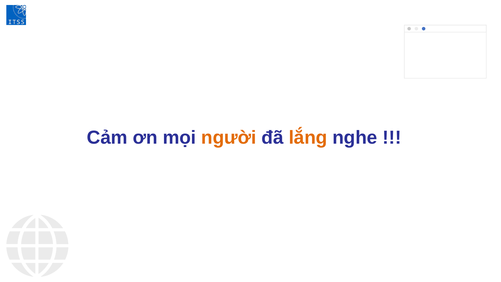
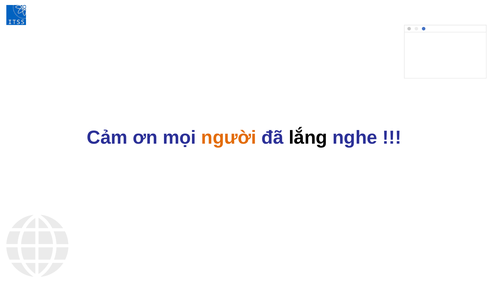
lắng colour: orange -> black (308, 138)
